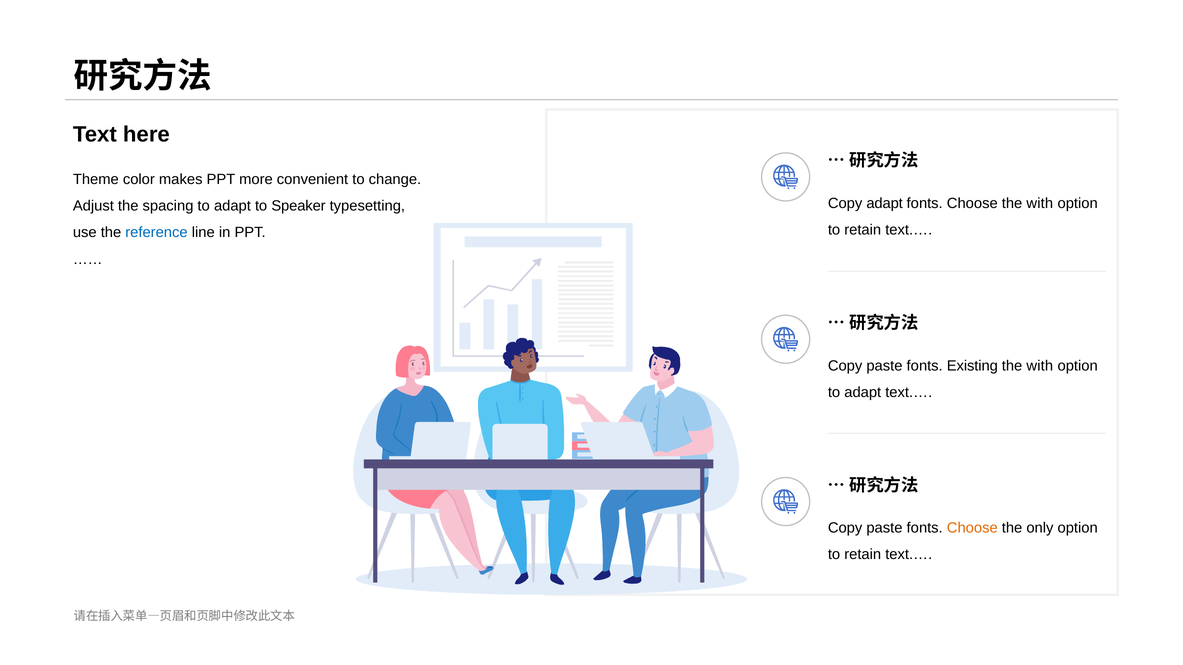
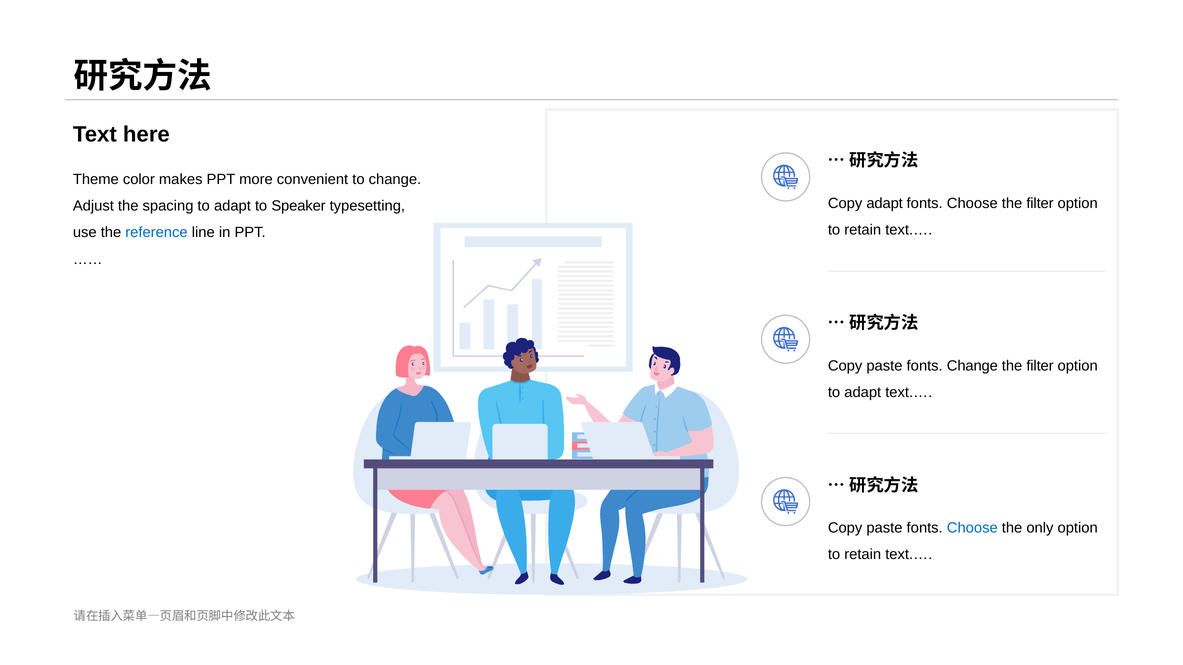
Choose the with: with -> filter (1040, 203)
fonts Existing: Existing -> Change (972, 366)
with: with -> filter (1040, 366)
Choose colour: orange -> blue (972, 528)
